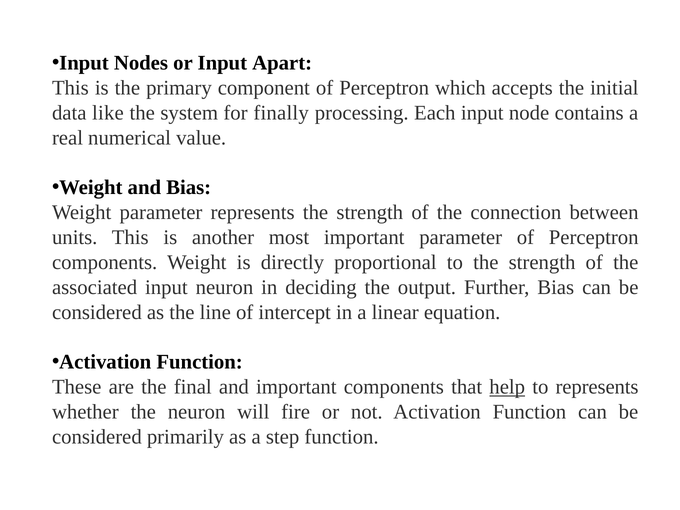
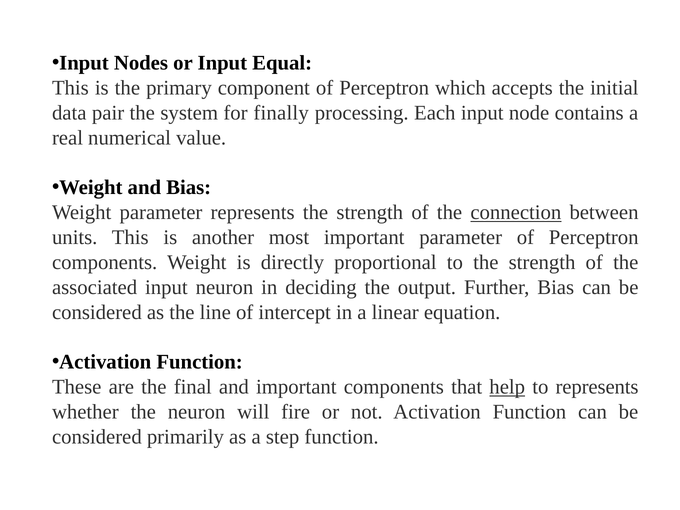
Apart: Apart -> Equal (282, 63)
like: like -> pair (108, 113)
connection underline: none -> present (516, 213)
